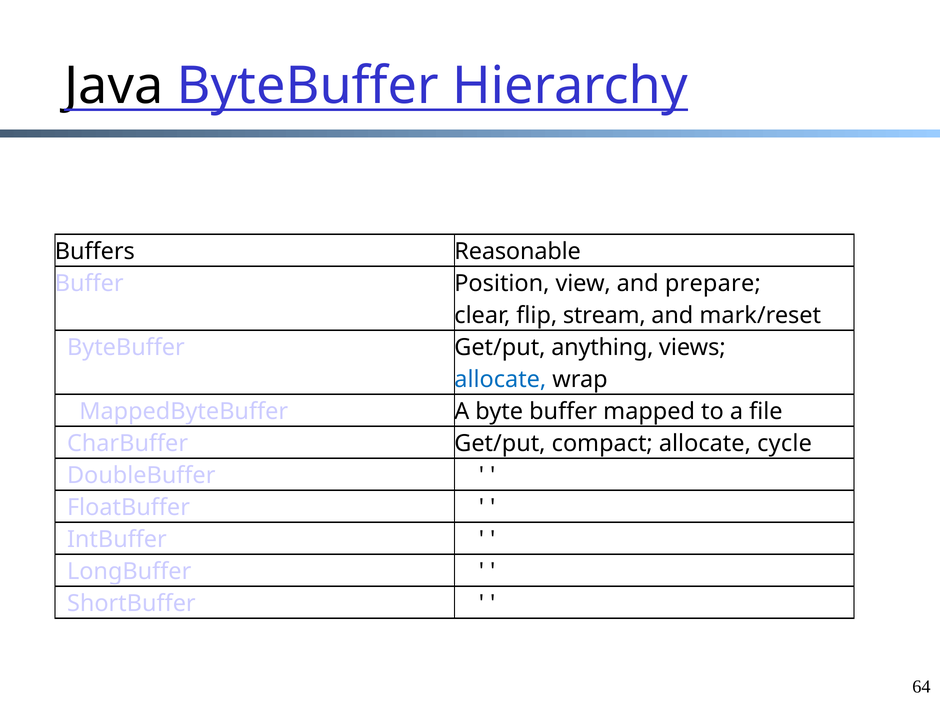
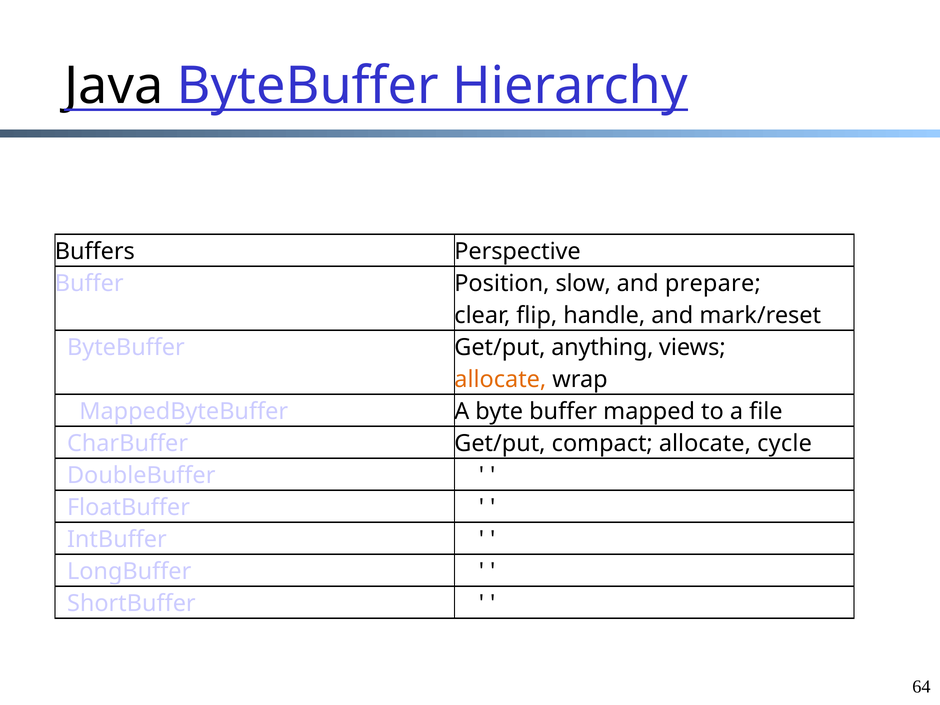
Reasonable: Reasonable -> Perspective (518, 252)
view: view -> slow (583, 284)
stream: stream -> handle (604, 316)
allocate colour: blue -> orange (500, 379)
